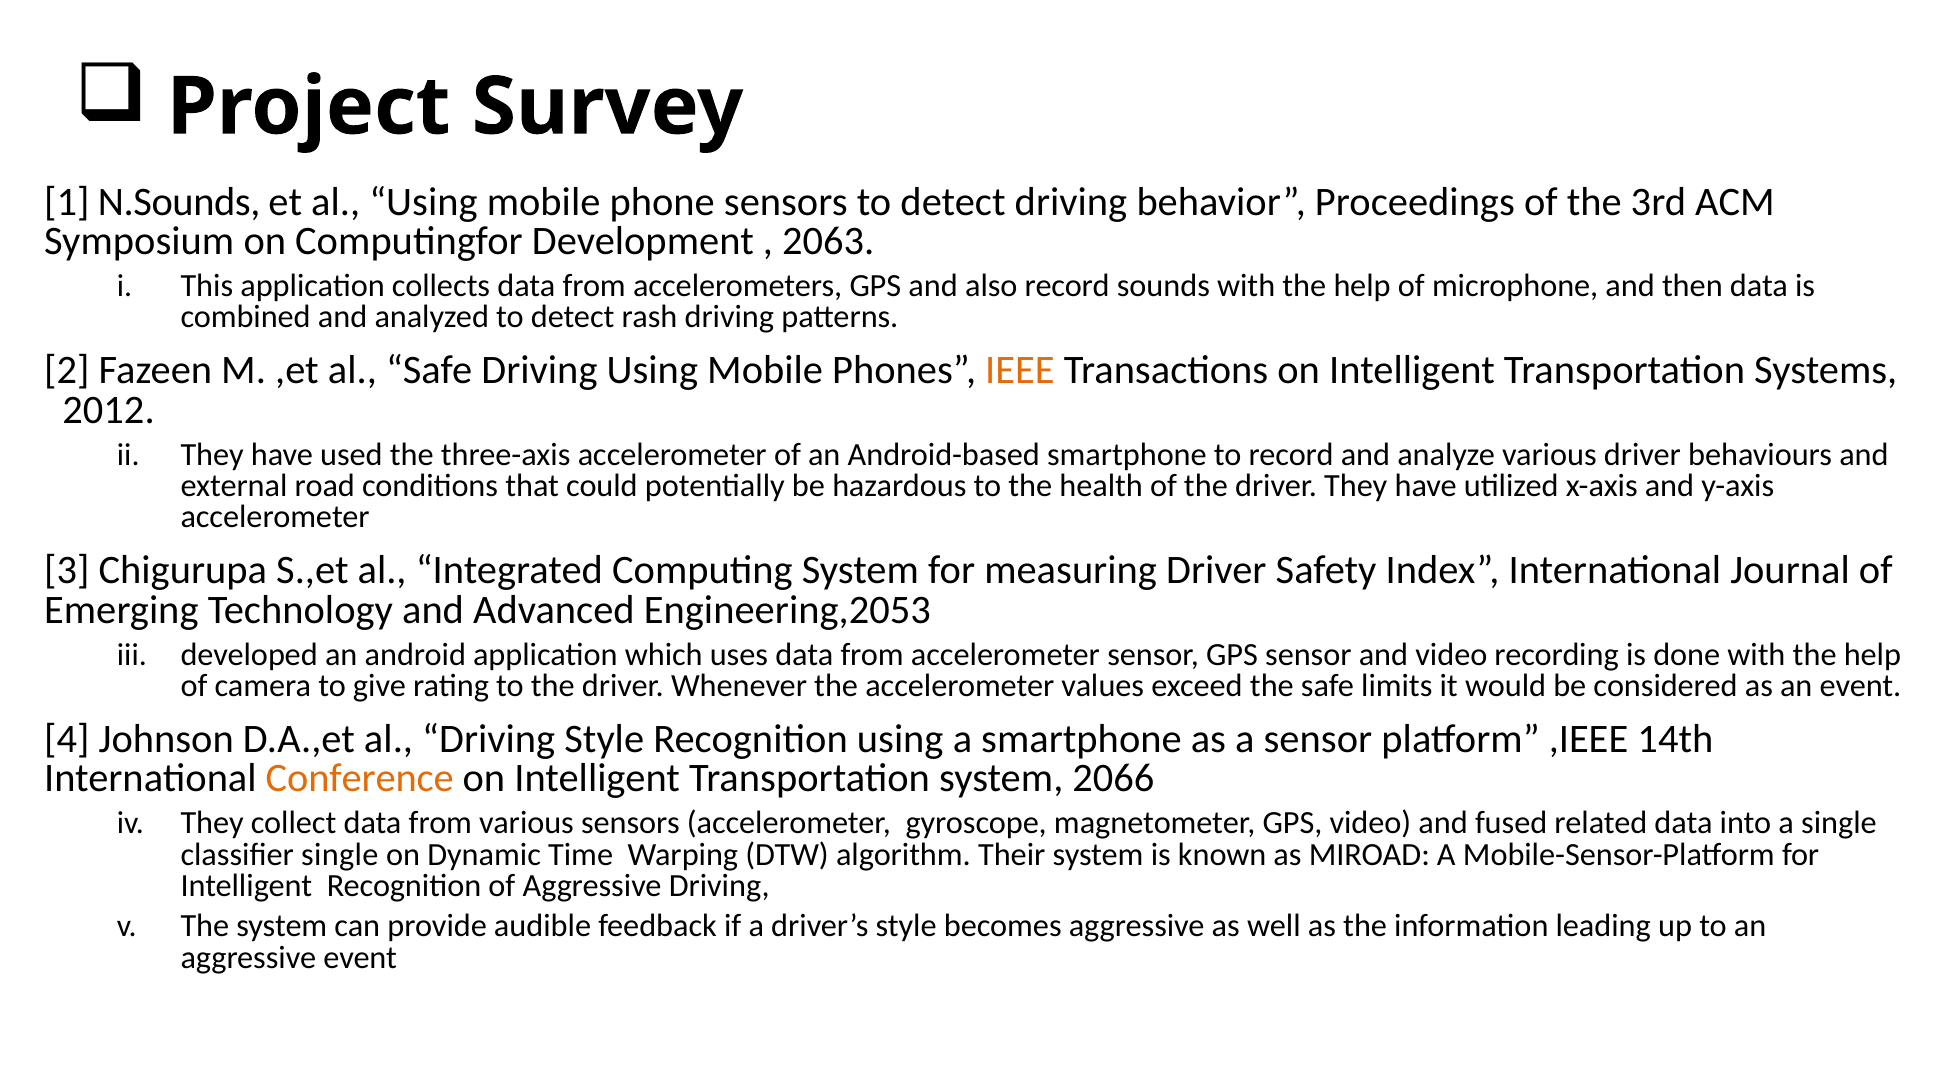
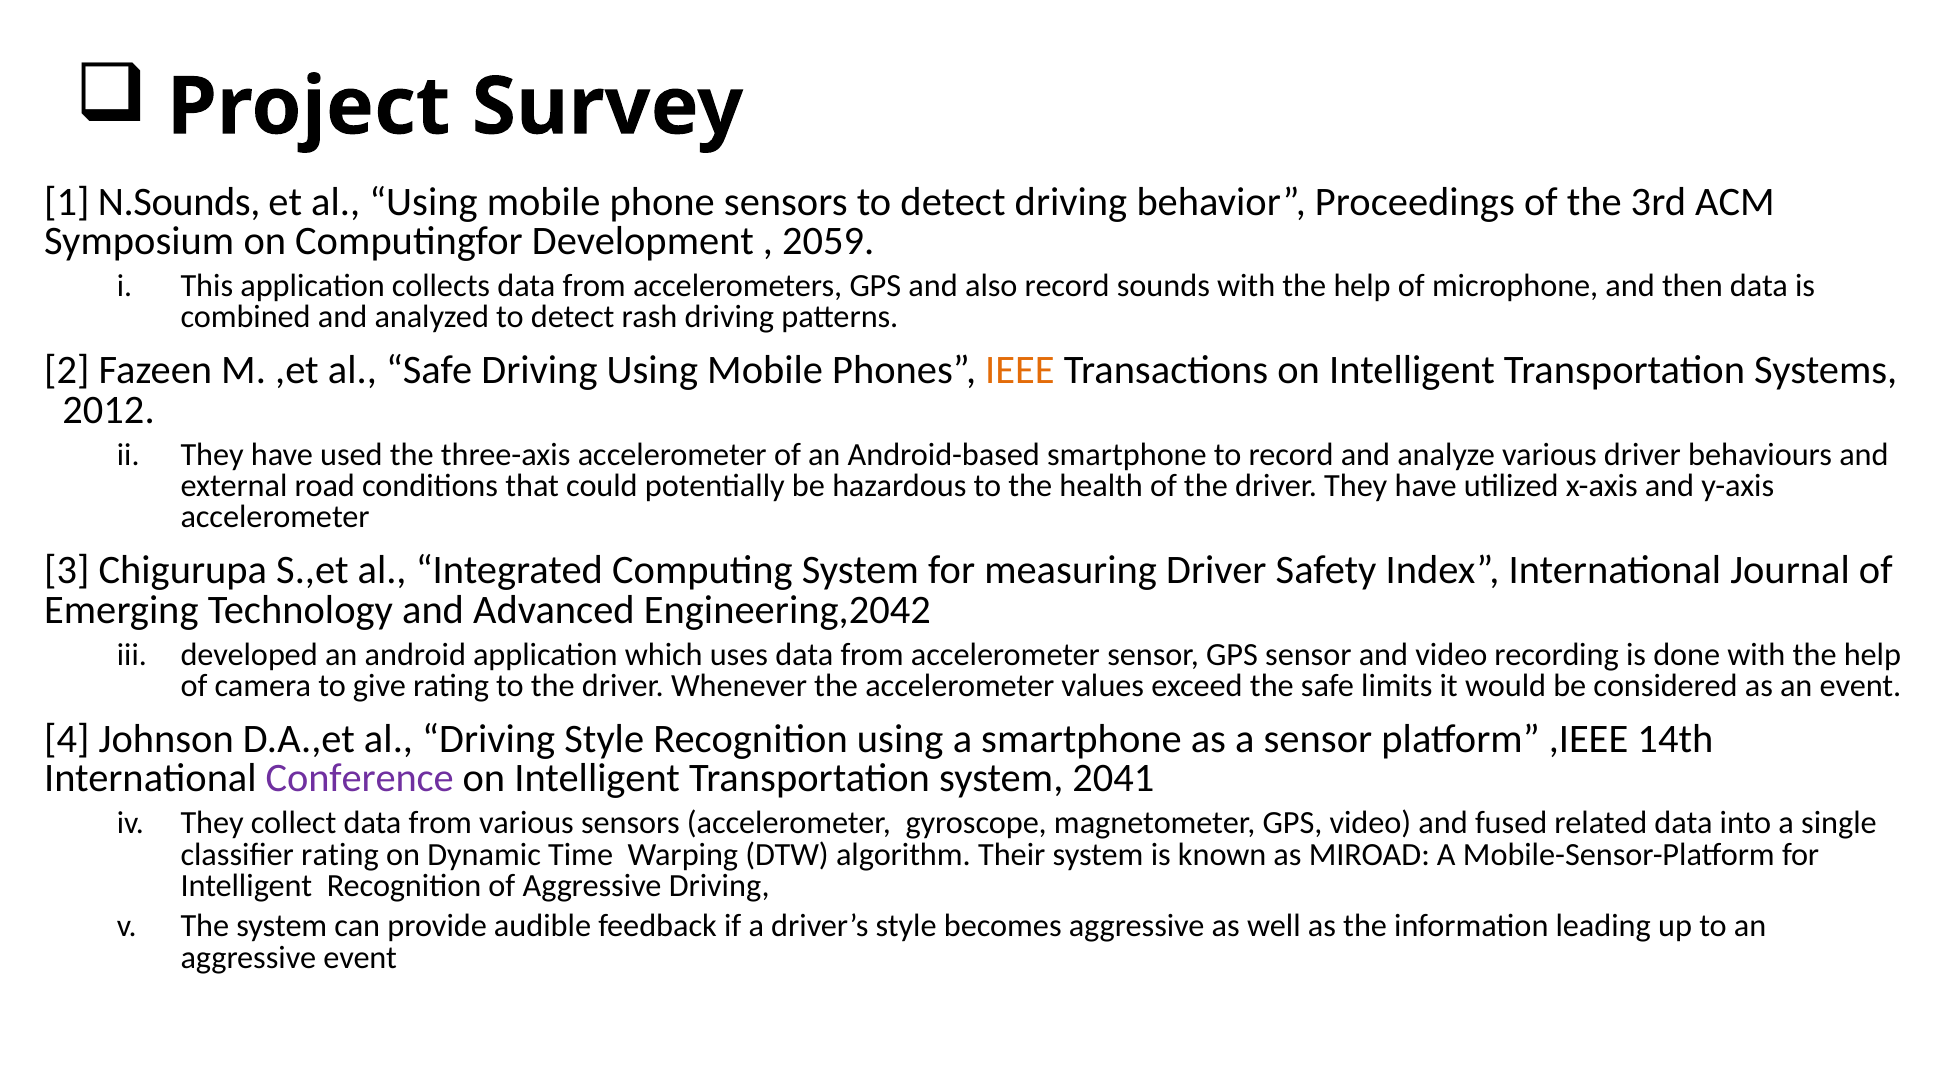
2063: 2063 -> 2059 (828, 241)
Engineering,2053: Engineering,2053 -> Engineering,2042 (787, 610)
Conference colour: orange -> purple (360, 778)
2066: 2066 -> 2041 (1113, 778)
classifier single: single -> rating (340, 855)
